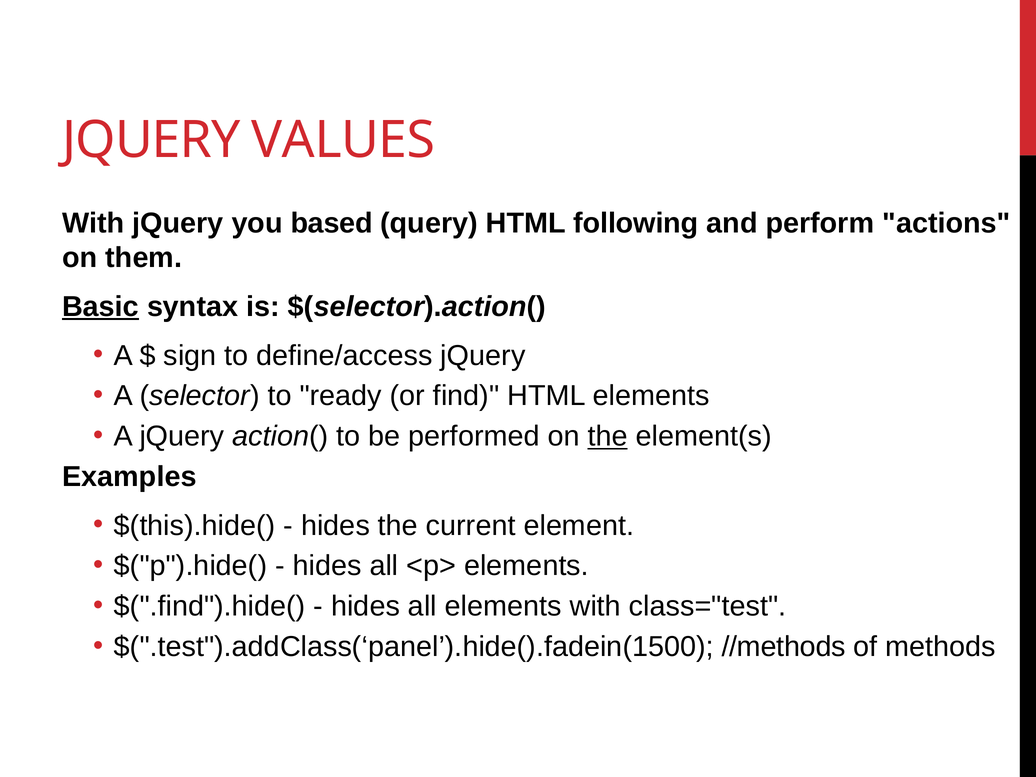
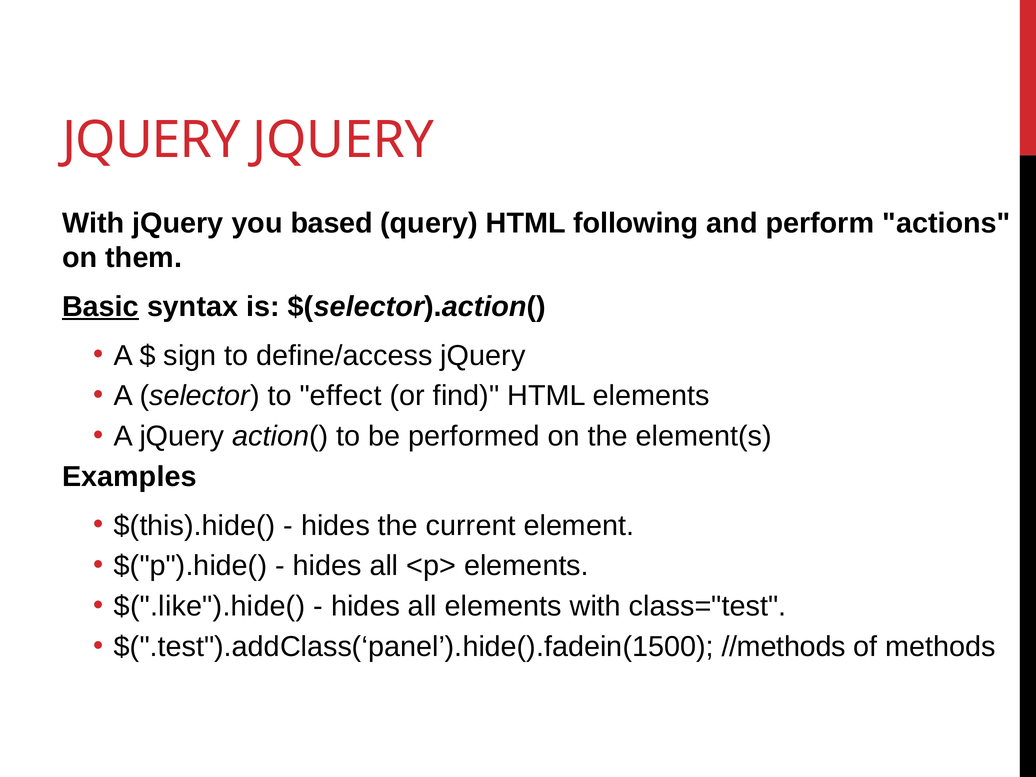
JQUERY VALUES: VALUES -> JQUERY (343, 140)
ready: ready -> effect (341, 396)
the underline: present -> none (608, 436)
$(".find").hide(: $(".find").hide( -> $(".like").hide( (210, 606)
